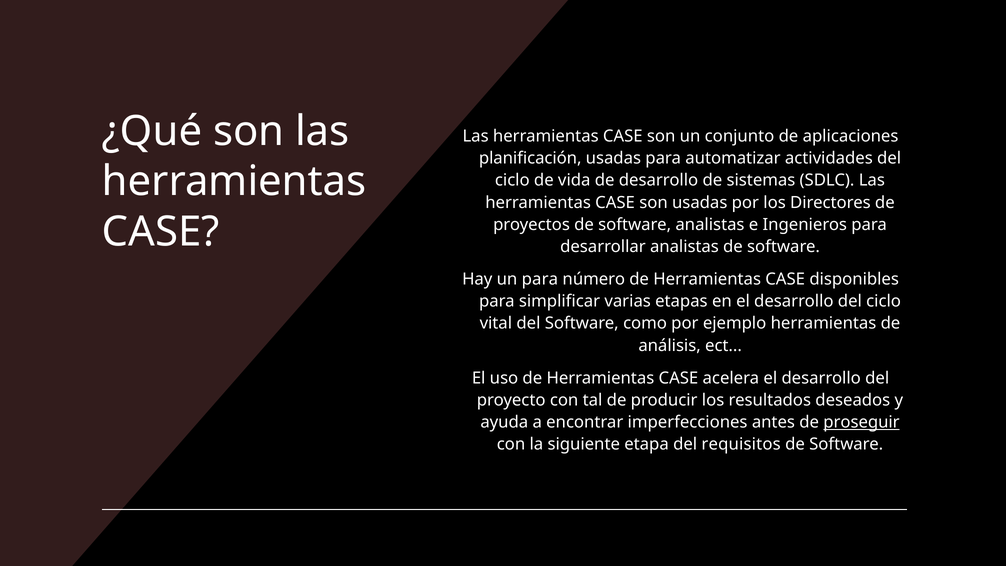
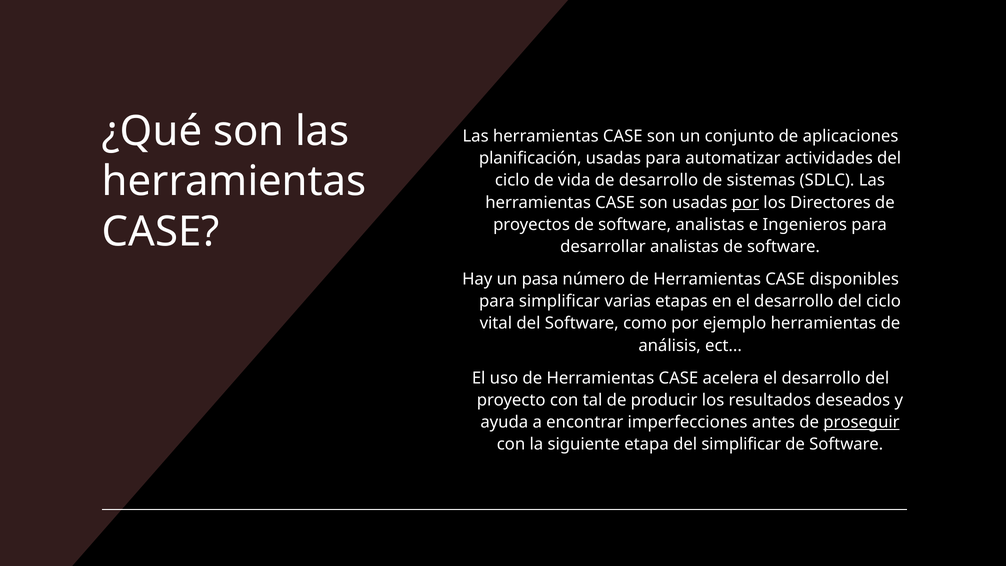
por underline: none -> present (745, 202)
un para: para -> pasa (540, 279)
del requisitos: requisitos -> simplificar (741, 444)
